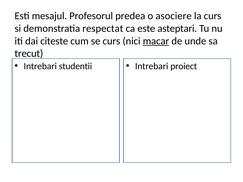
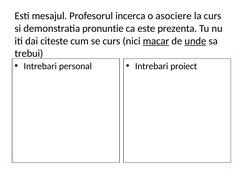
predea: predea -> incerca (130, 16)
respectat: respectat -> pronuntie (103, 28)
asteptari: asteptari -> prezenta (177, 28)
unde underline: none -> present (195, 41)
trecut: trecut -> trebui (29, 54)
studentii: studentii -> personal (75, 66)
